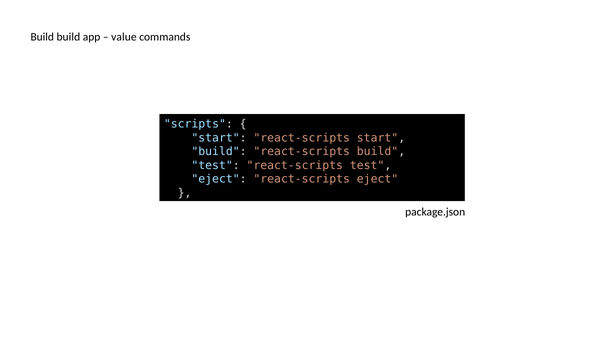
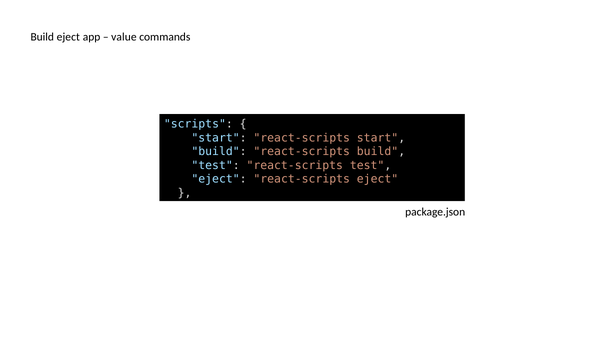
Build build: build -> eject (68, 37)
